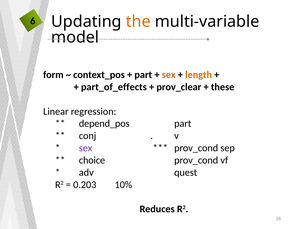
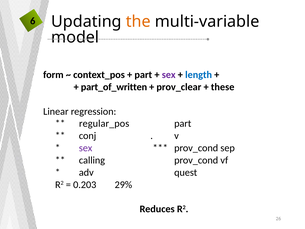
sex colour: orange -> purple (169, 75)
length colour: orange -> blue (199, 75)
part_of_effects: part_of_effects -> part_of_written (114, 87)
depend_pos: depend_pos -> regular_pos (104, 123)
choice: choice -> calling (92, 160)
10%: 10% -> 29% (123, 184)
